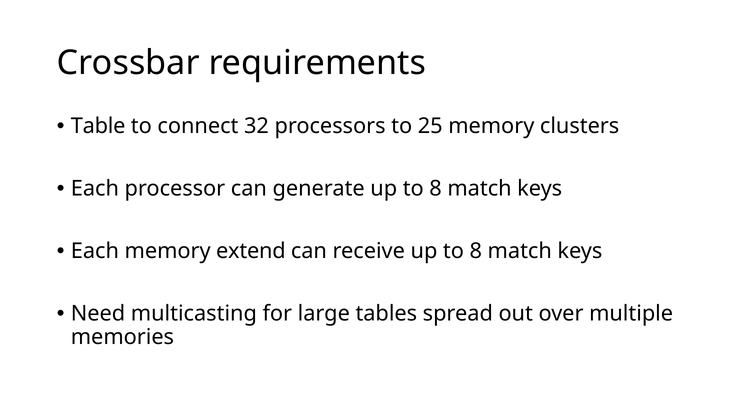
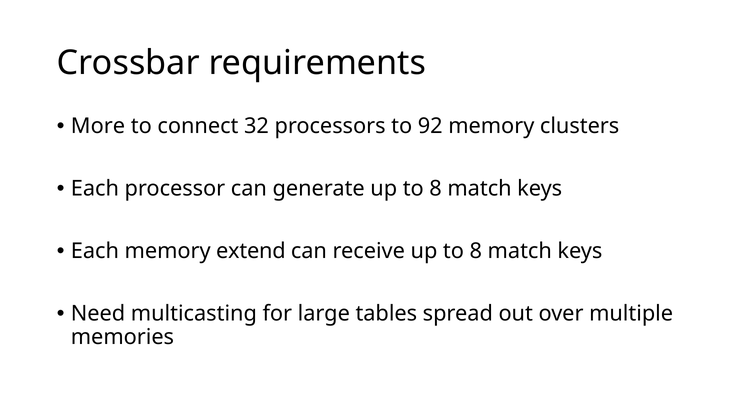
Table: Table -> More (98, 126)
25: 25 -> 92 (430, 126)
